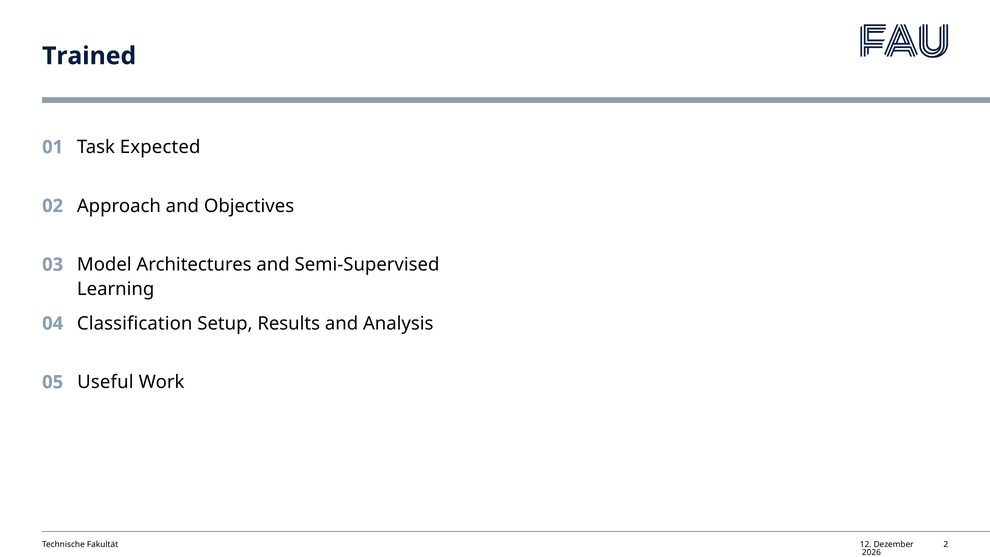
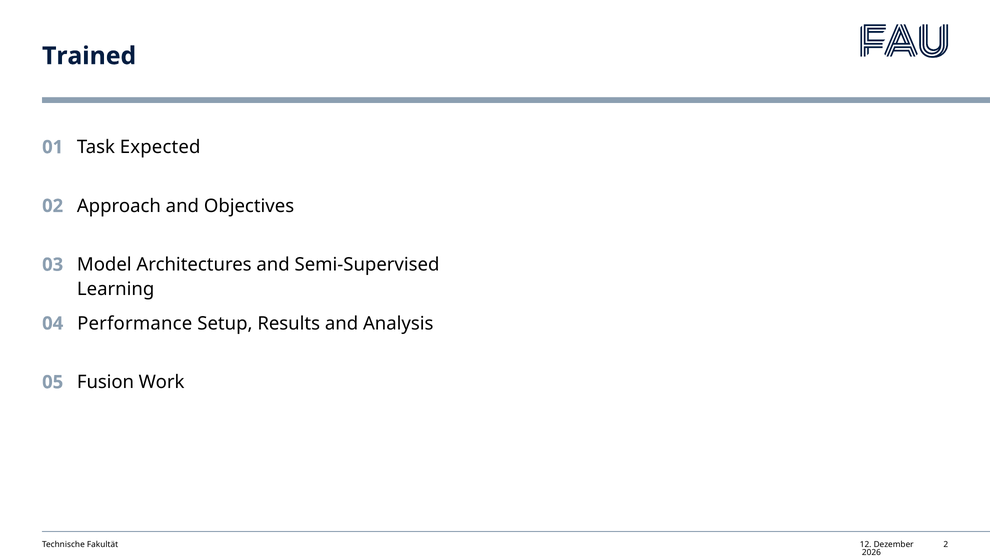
Classification: Classification -> Performance (135, 323)
Useful: Useful -> Fusion (106, 382)
